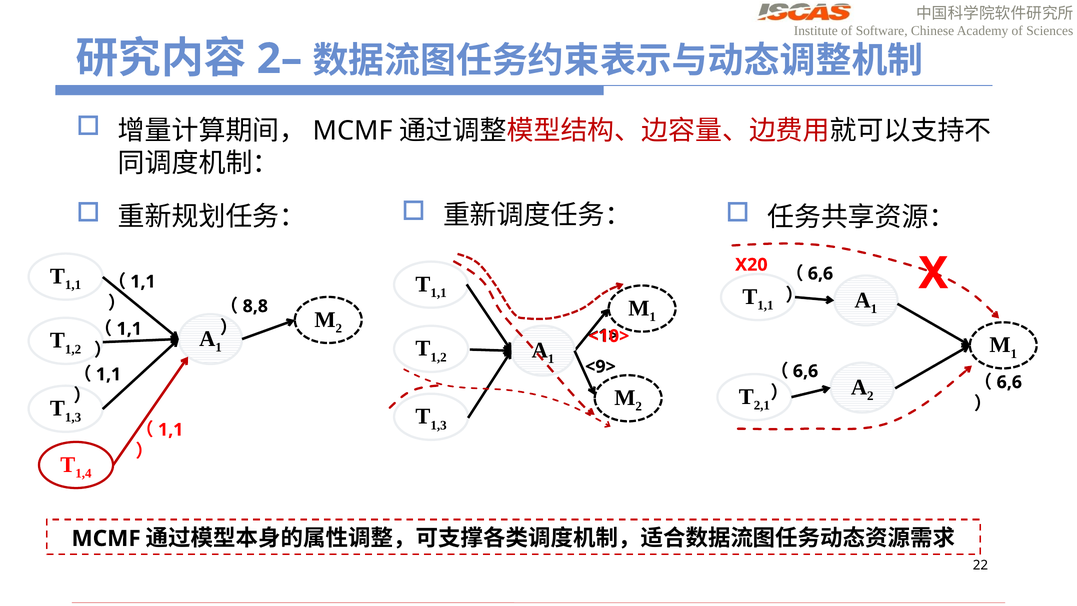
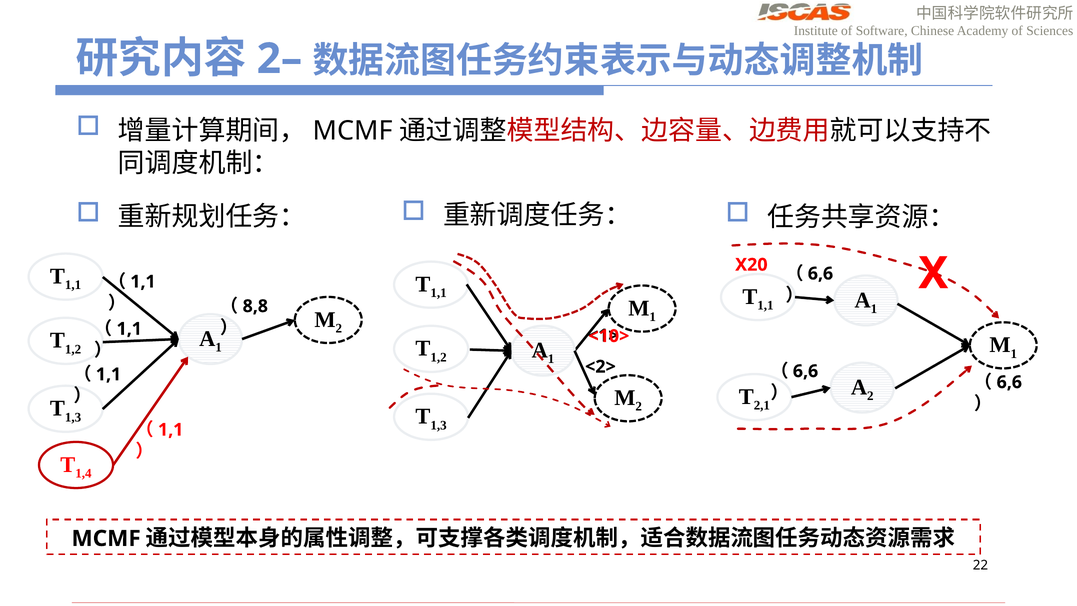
<9>: <9> -> <2> (600, 367)
